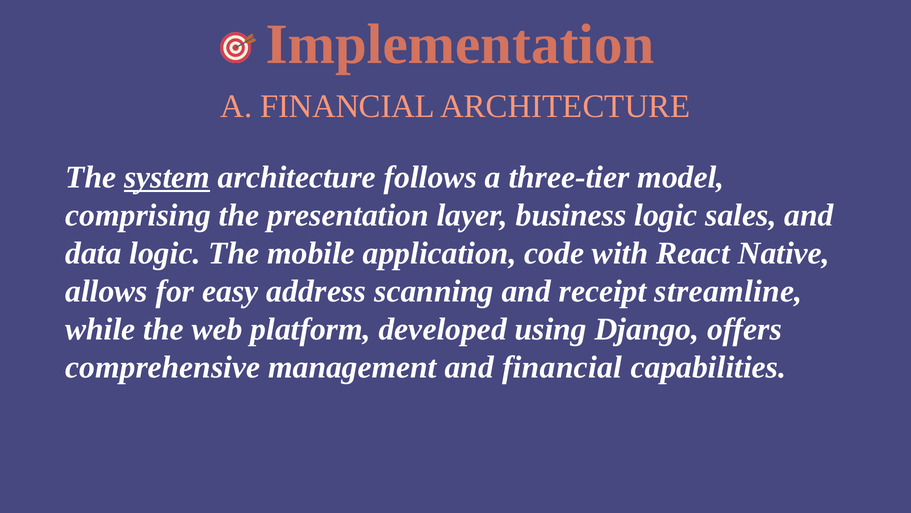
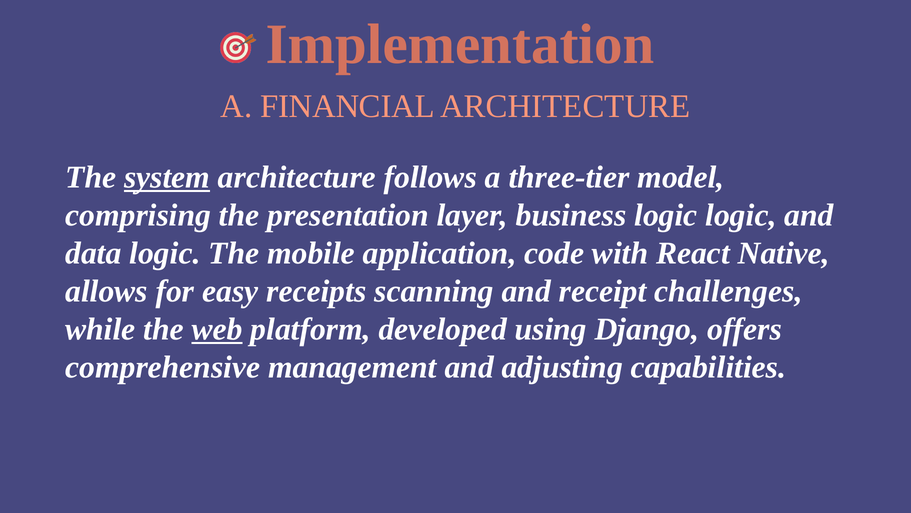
logic sales: sales -> logic (741, 215)
address: address -> receipts (316, 291)
streamline: streamline -> challenges (728, 291)
web underline: none -> present (217, 329)
and financial: financial -> adjusting (562, 367)
